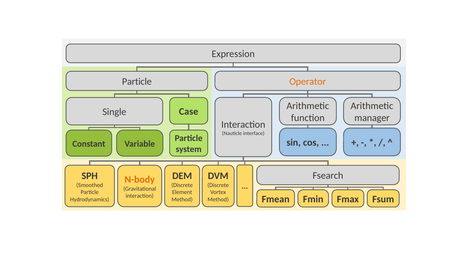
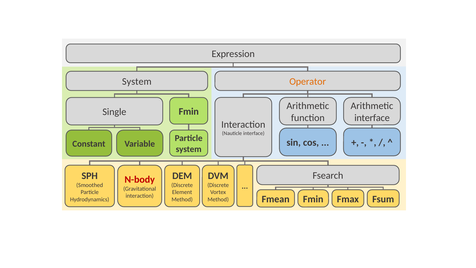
Particle: Particle -> System (137, 81)
Single Case: Case -> Fmin (189, 111)
manager: manager -> interface (372, 118)
N-body colour: orange -> red (140, 179)
